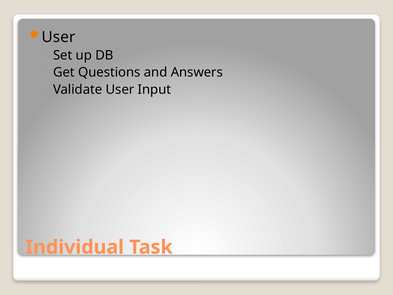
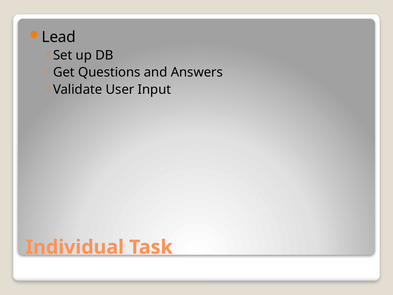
User: User -> Lead (59, 37)
